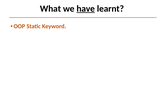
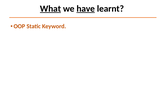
What underline: none -> present (50, 9)
